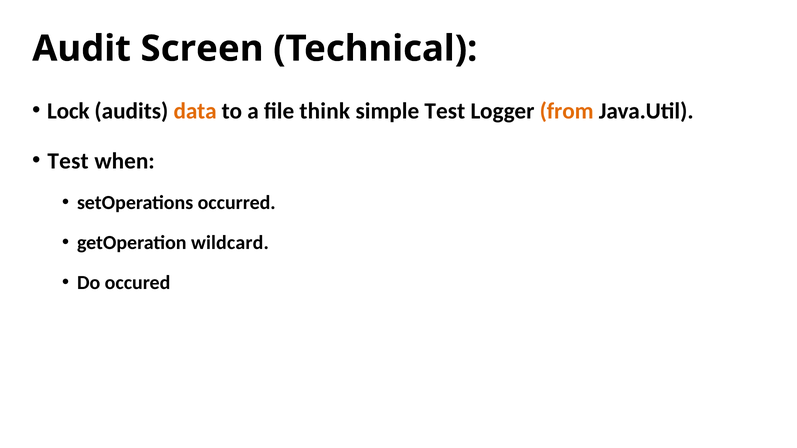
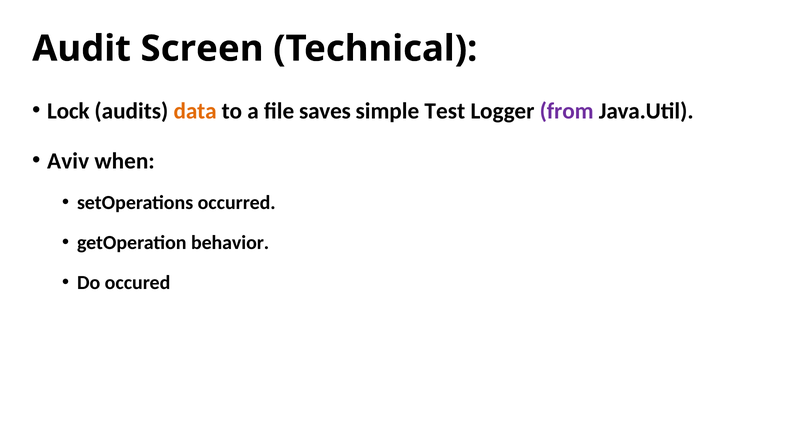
think: think -> saves (325, 111)
from colour: orange -> purple (567, 111)
Test: Test -> Aviv (68, 161)
wildcard: wildcard -> behavior (230, 243)
